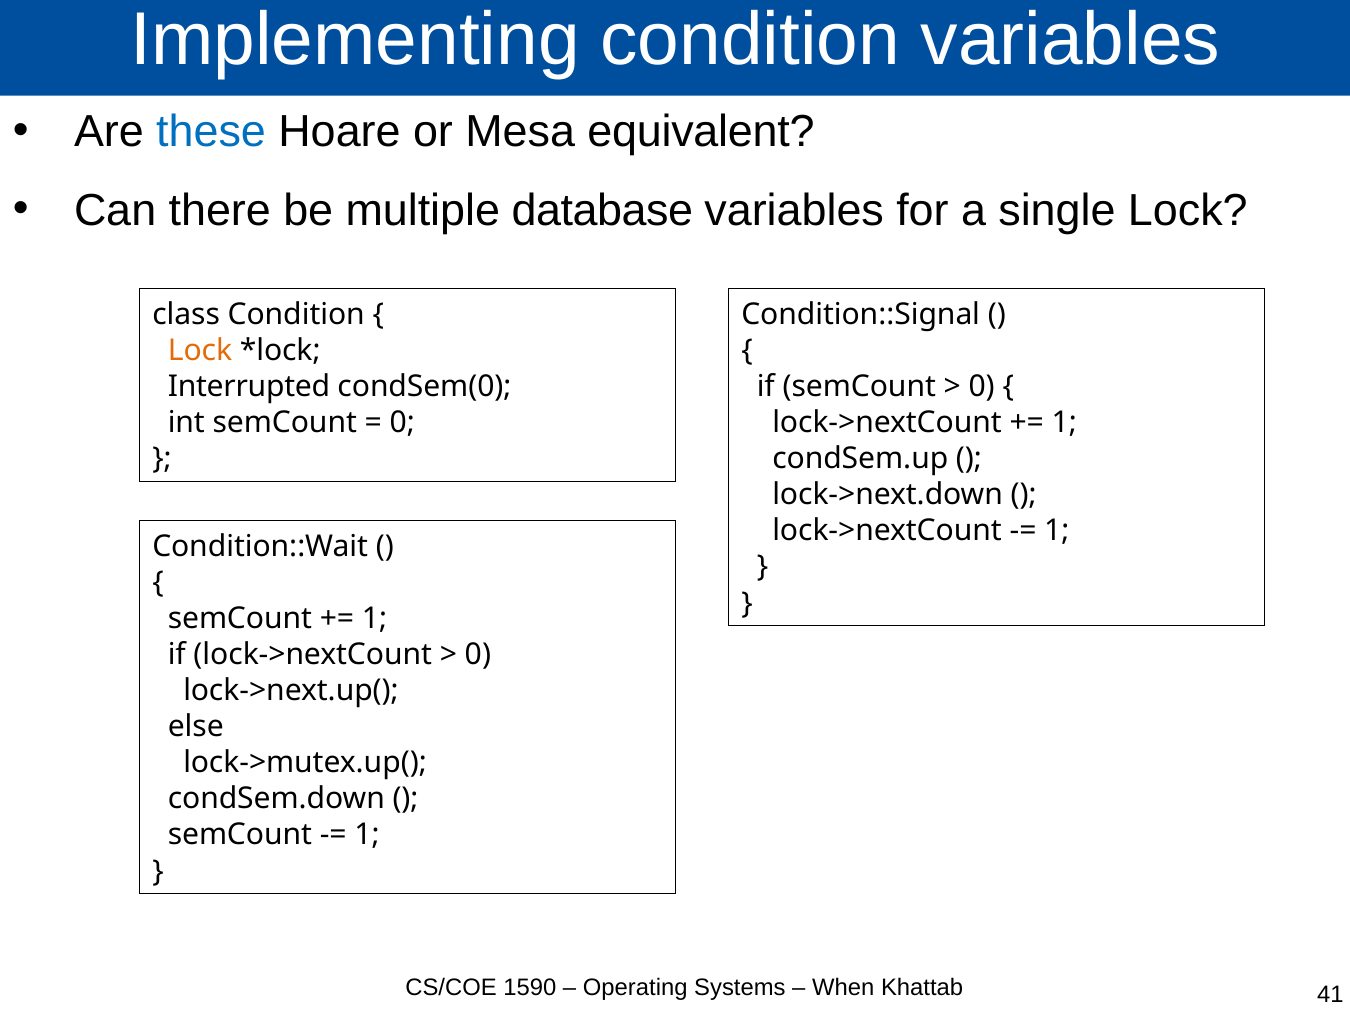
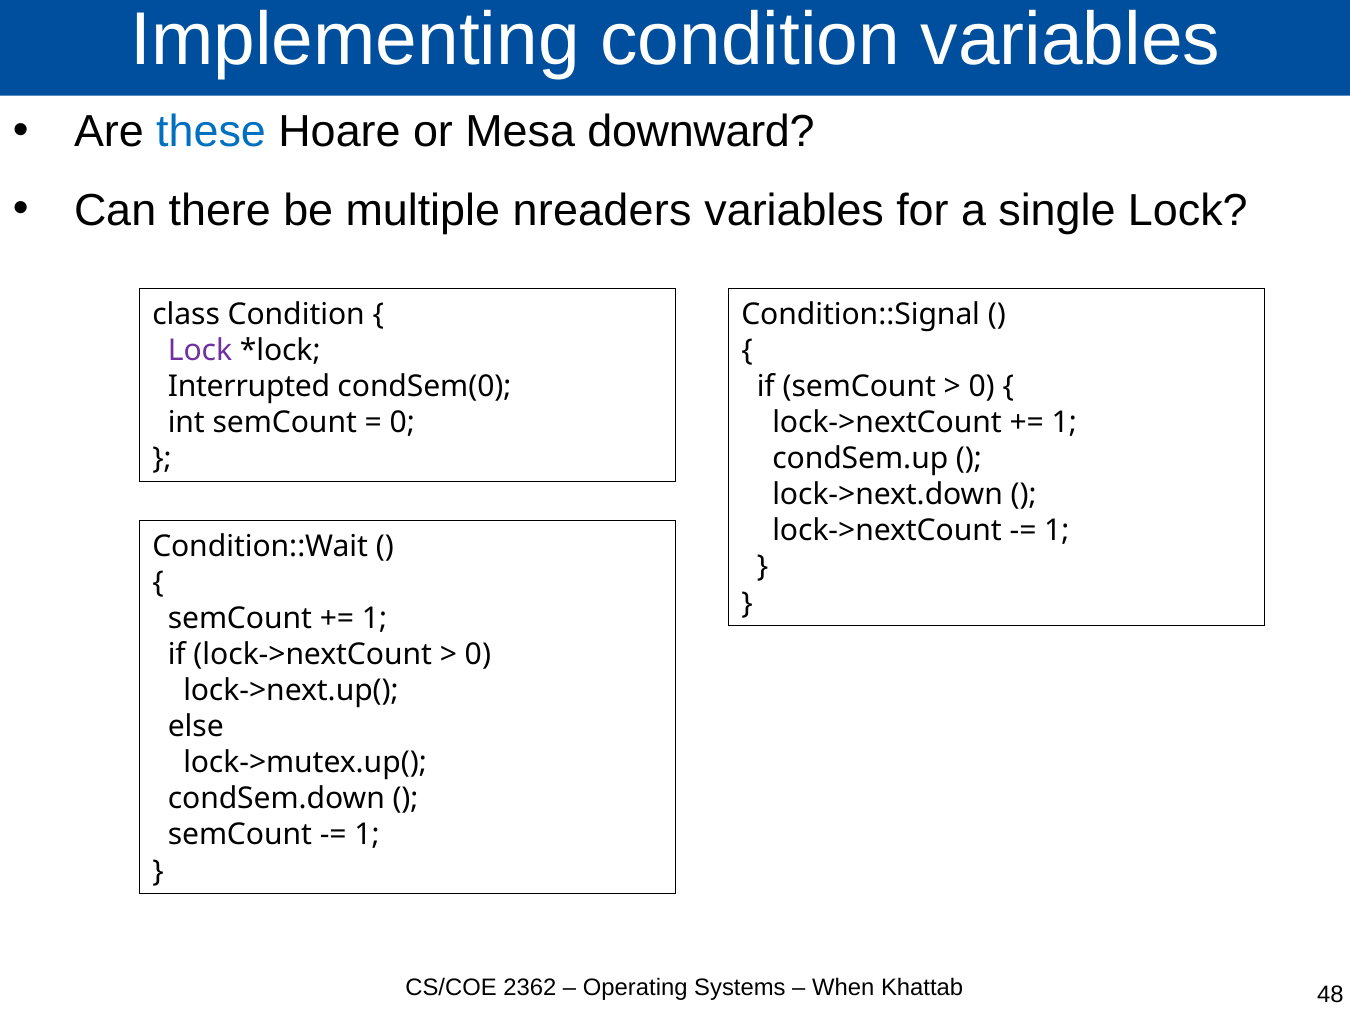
equivalent: equivalent -> downward (701, 132)
database: database -> nreaders (602, 210)
Lock colour: orange -> purple (200, 351)
1590: 1590 -> 2362 (530, 988)
41: 41 -> 48 (1330, 995)
